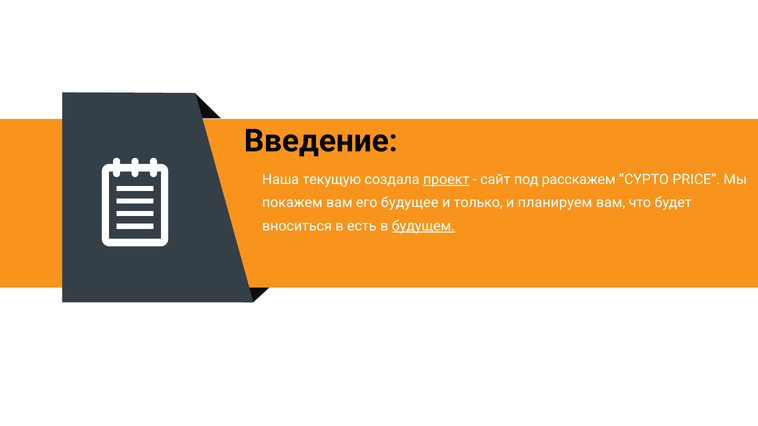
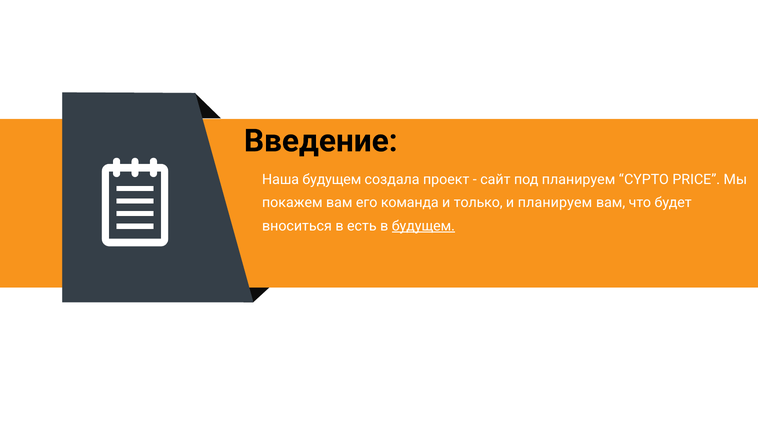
Наша текущую: текущую -> будущем (332, 180)
проект underline: present -> none (446, 180)
под расскажем: расскажем -> планируем (579, 180)
будущее: будущее -> команда (410, 203)
